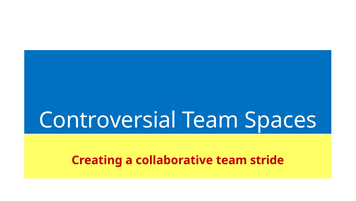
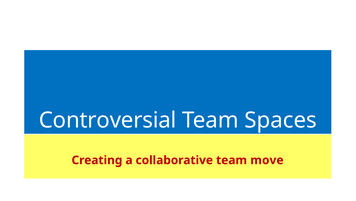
stride: stride -> move (267, 160)
